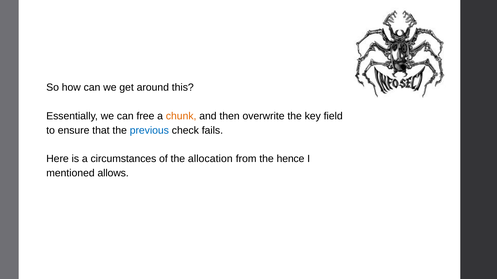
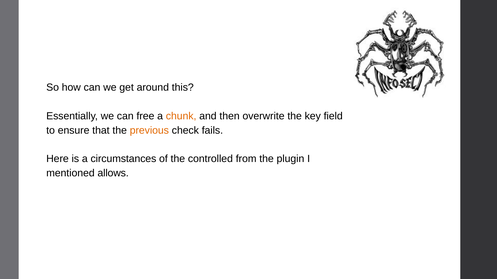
previous colour: blue -> orange (149, 131)
allocation: allocation -> controlled (210, 159)
hence: hence -> plugin (290, 159)
